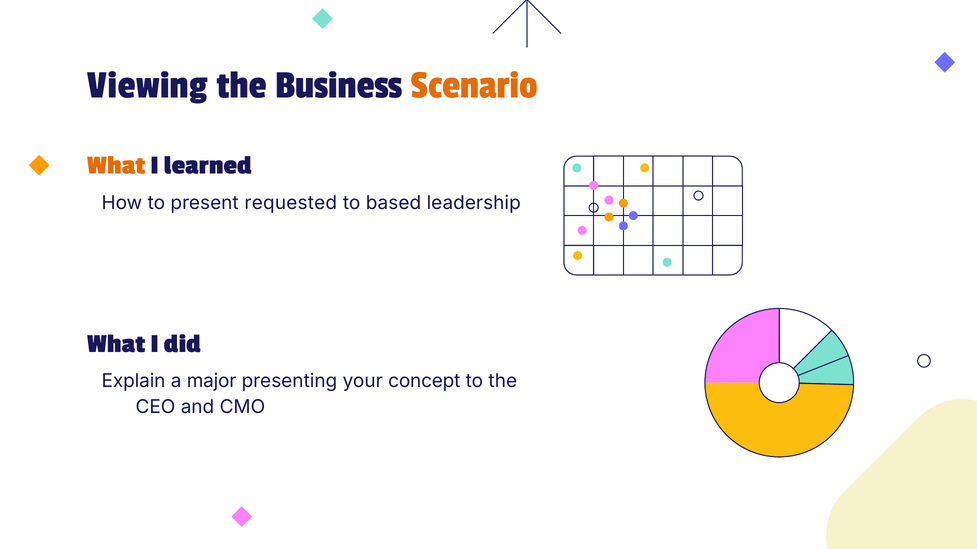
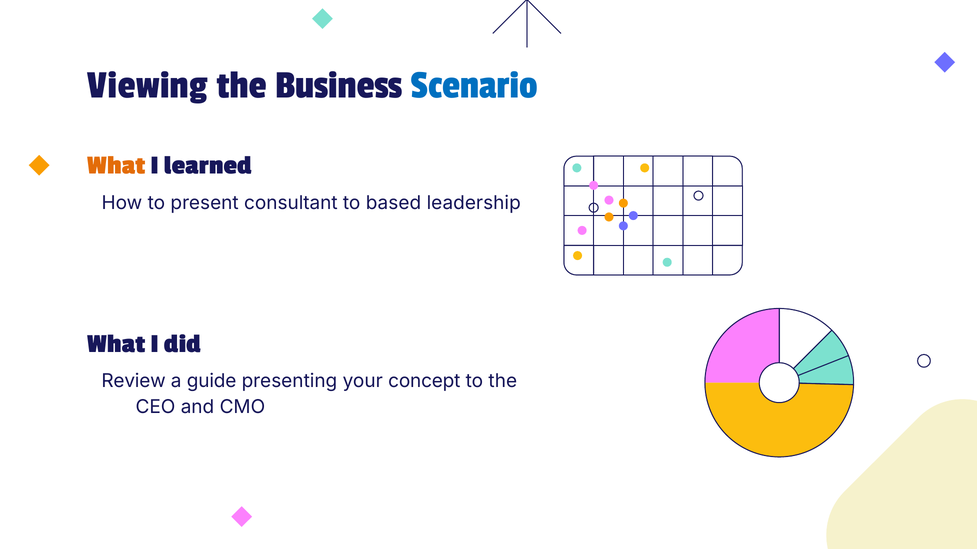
Scenario colour: orange -> blue (474, 85)
requested: requested -> consultant (291, 203)
Explain: Explain -> Review (134, 381)
major: major -> guide (212, 381)
